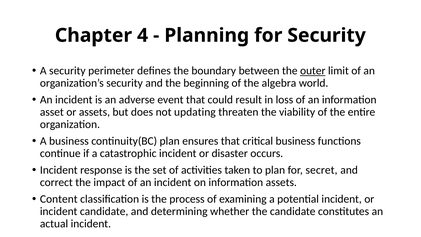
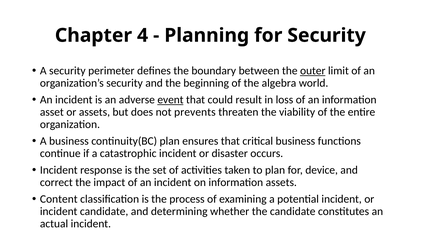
event underline: none -> present (170, 100)
updating: updating -> prevents (195, 112)
secret: secret -> device (322, 170)
